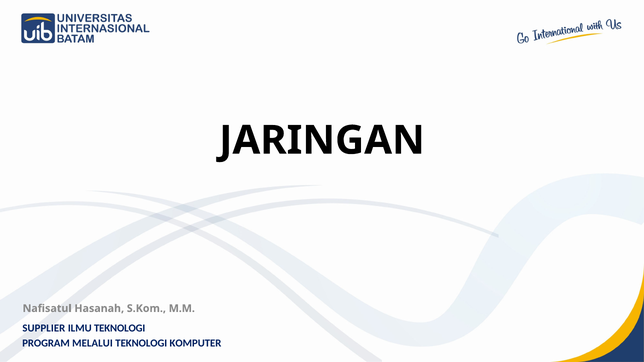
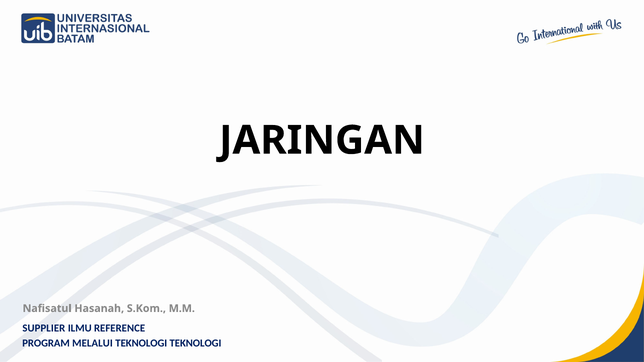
ILMU TEKNOLOGI: TEKNOLOGI -> REFERENCE (120, 328)
TEKNOLOGI KOMPUTER: KOMPUTER -> TEKNOLOGI (195, 343)
